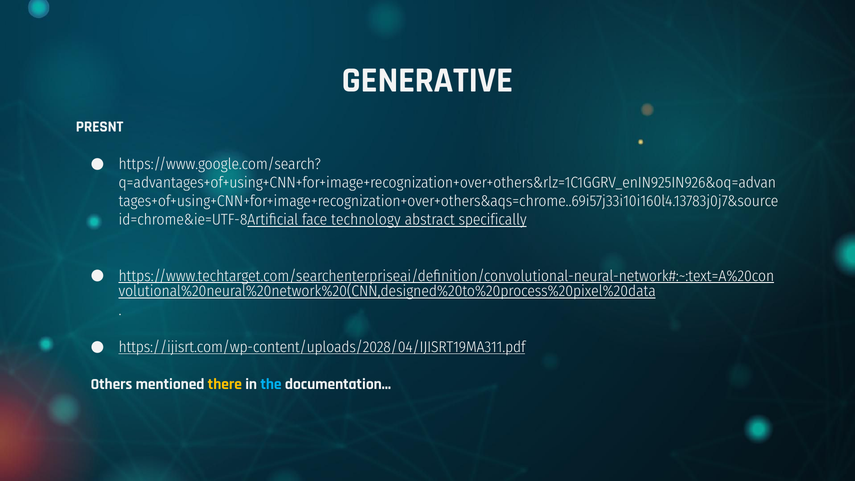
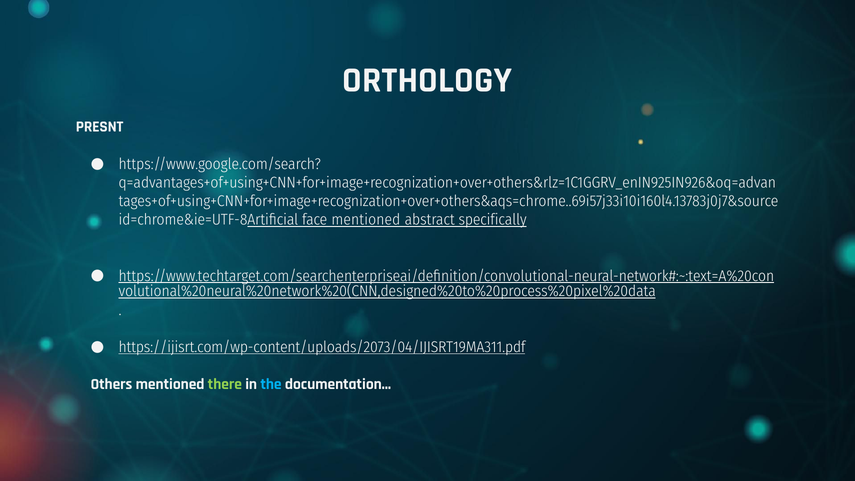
GENERATIVE: GENERATIVE -> ORTHOLOGY (427, 80)
face technology: technology -> mentioned (366, 220)
https://ijisrt.com/wp-content/uploads/2028/04/IJISRT19MA311.pdf: https://ijisrt.com/wp-content/uploads/2028/04/IJISRT19MA311.pdf -> https://ijisrt.com/wp-content/uploads/2073/04/IJISRT19MA311.pdf (322, 347)
there colour: yellow -> light green (225, 384)
